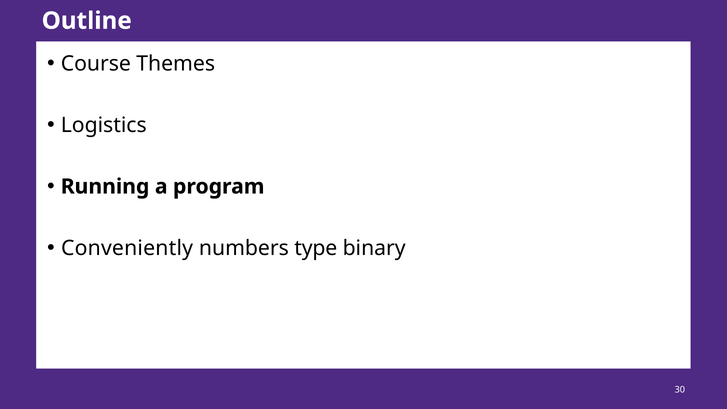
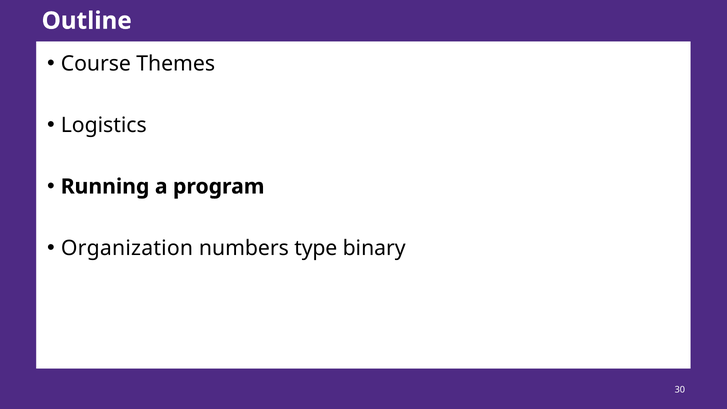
Conveniently: Conveniently -> Organization (127, 248)
